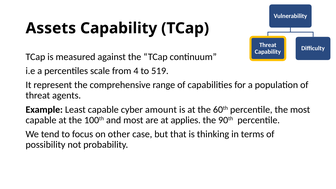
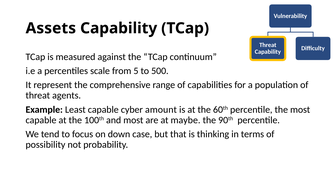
4: 4 -> 5 (136, 71)
519: 519 -> 500 (160, 71)
applies: applies -> maybe (186, 120)
other: other -> down (119, 134)
